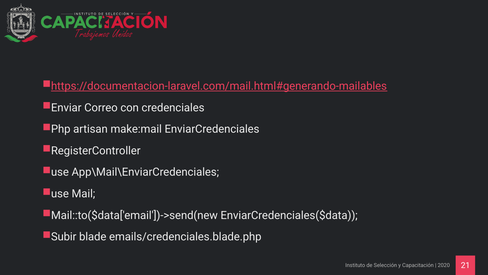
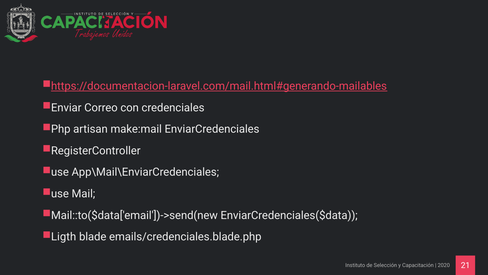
Subir: Subir -> Ligth (64, 236)
